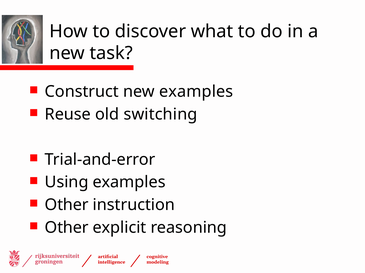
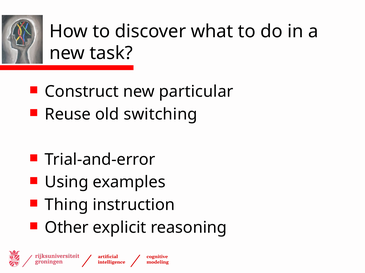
new examples: examples -> particular (196, 92)
Other: Other -> Thing (67, 205)
